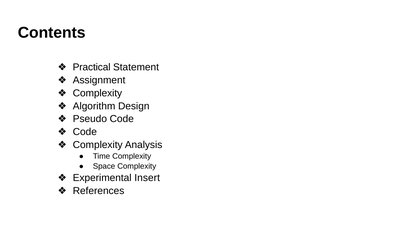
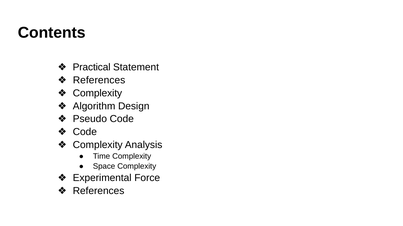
Assignment: Assignment -> References (99, 80)
Insert: Insert -> Force (147, 179)
